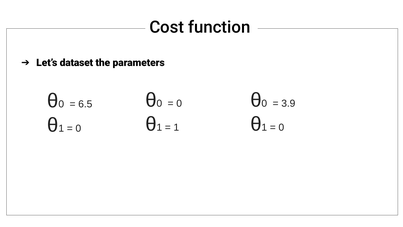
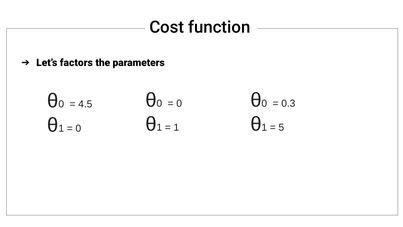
dataset: dataset -> factors (76, 63)
3.9: 3.9 -> 0.3 (288, 103)
6.5: 6.5 -> 4.5 (85, 104)
0: 0 -> 5 (281, 127)
